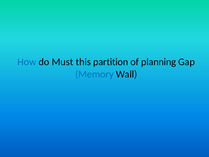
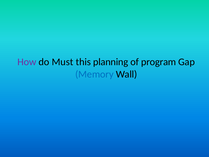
How colour: blue -> purple (27, 62)
partition: partition -> planning (111, 62)
planning: planning -> program (159, 62)
